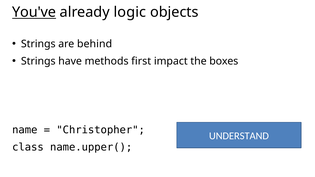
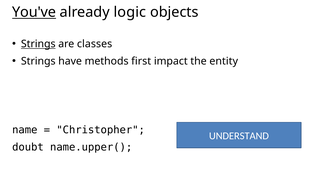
Strings underline: none -> present (38, 44)
behind: behind -> classes (95, 44)
boxes: boxes -> entity (224, 61)
class: class -> doubt (28, 147)
